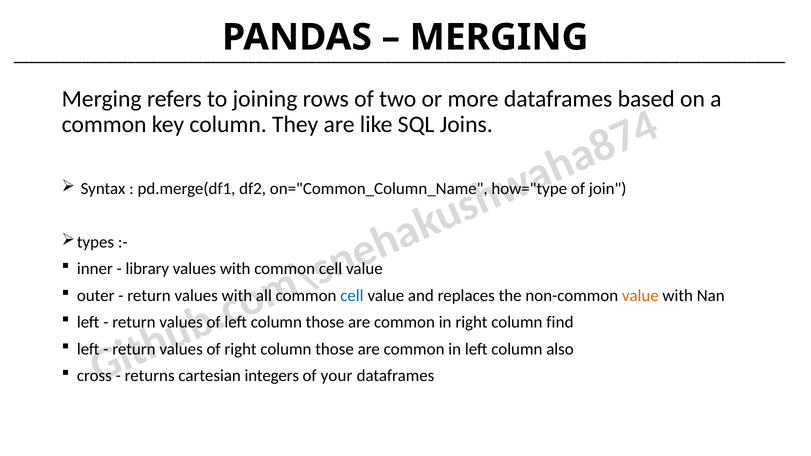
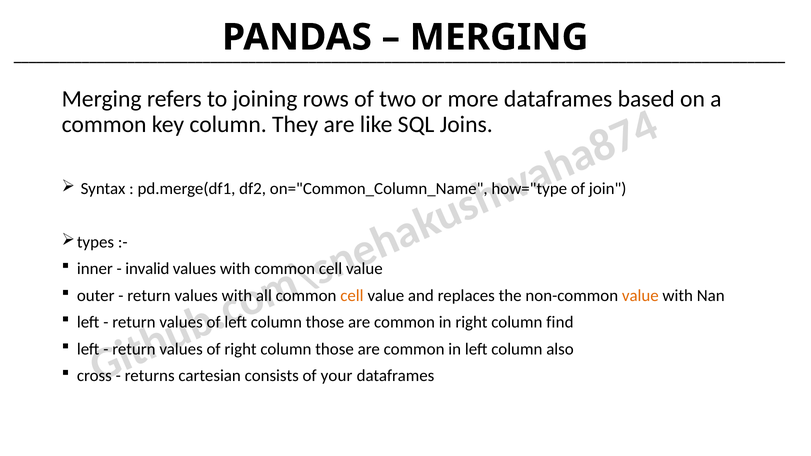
library: library -> invalid (147, 269)
cell colour: blue -> orange (352, 296)
integers: integers -> consists (272, 376)
